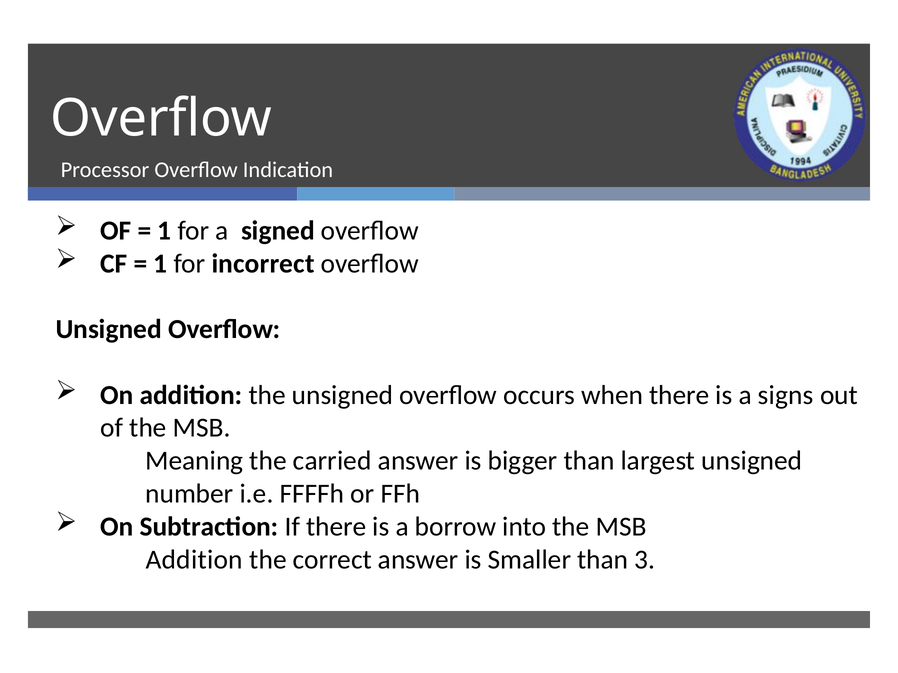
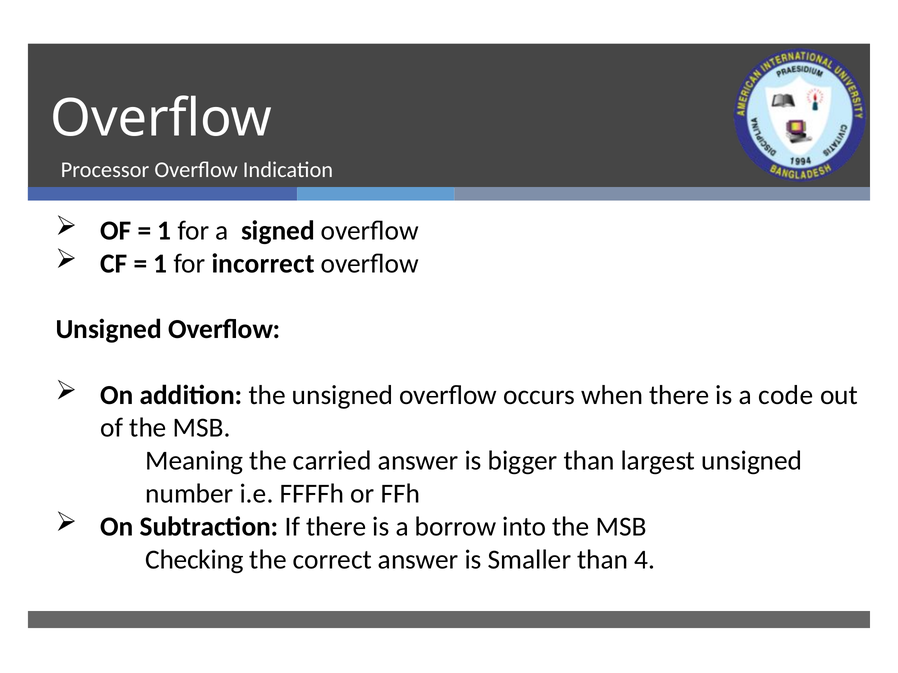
signs: signs -> code (786, 395)
Addition: Addition -> Checking (195, 560)
3: 3 -> 4 (645, 560)
